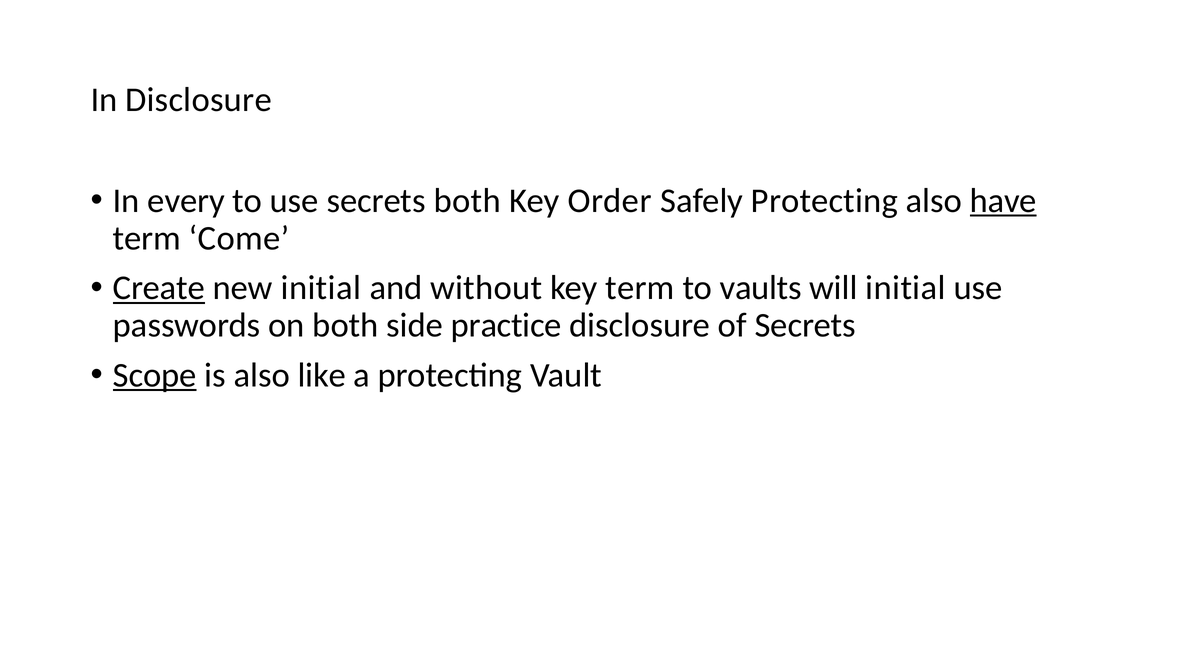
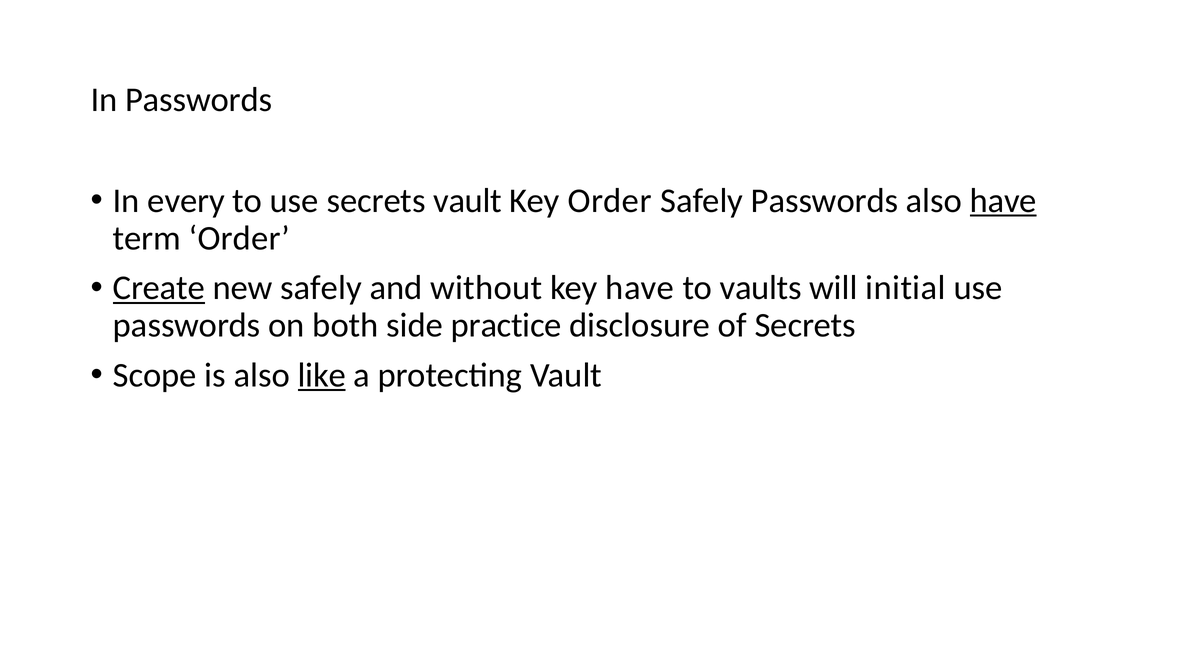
In Disclosure: Disclosure -> Passwords (199, 100)
secrets both: both -> vault (468, 201)
Safely Protecting: Protecting -> Passwords (825, 201)
term Come: Come -> Order (239, 238)
new initial: initial -> safely (321, 288)
key term: term -> have (640, 288)
Scope underline: present -> none (155, 375)
like underline: none -> present (322, 375)
